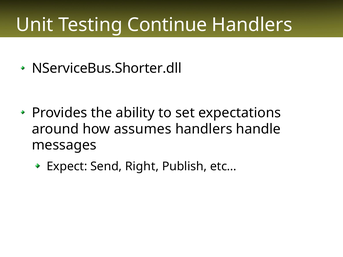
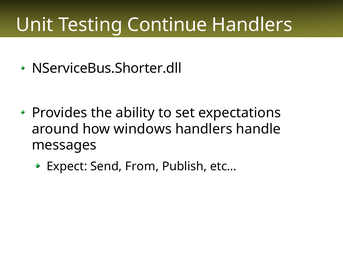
assumes: assumes -> windows (143, 129)
Right: Right -> From (142, 166)
